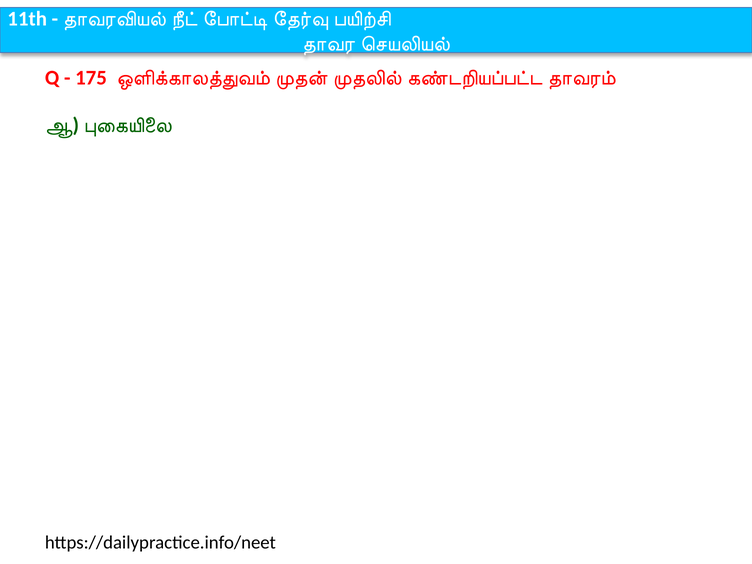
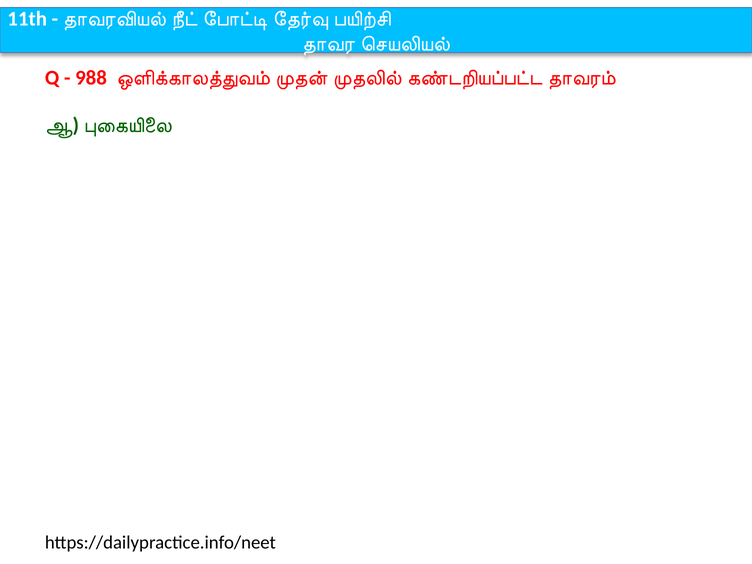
175: 175 -> 988 (91, 78)
